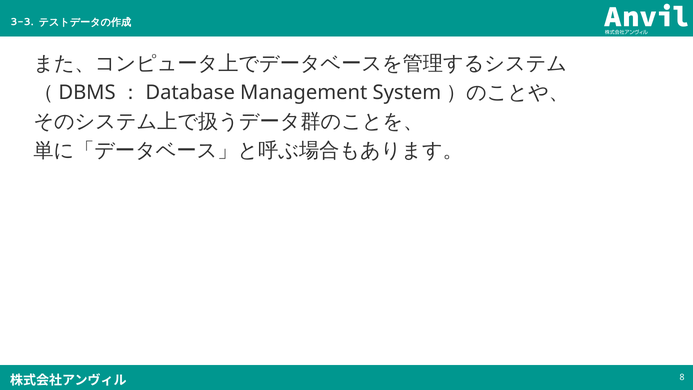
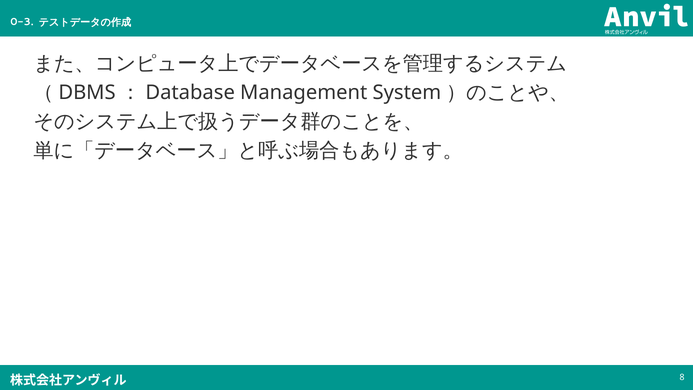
3-3: 3-3 -> 0-3 (22, 22)
